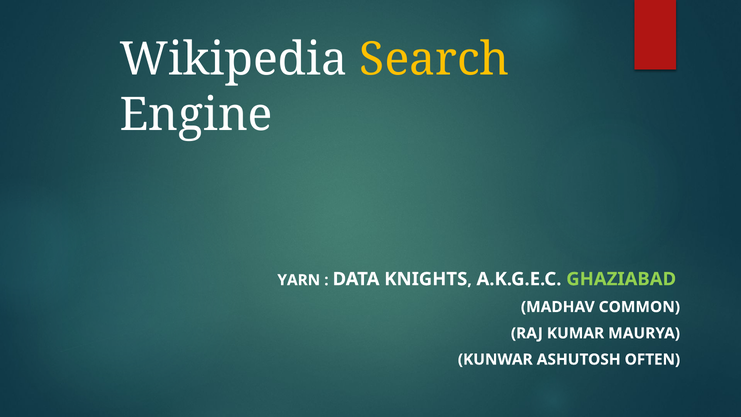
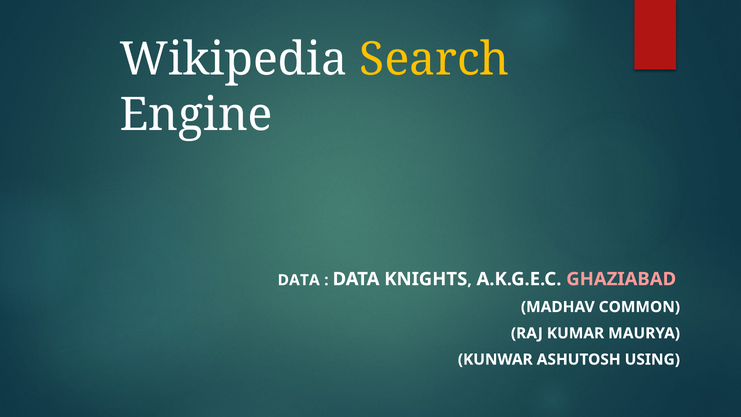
YARN: YARN -> DATA (299, 280)
GHAZIABAD colour: light green -> pink (621, 279)
OFTEN: OFTEN -> USING (652, 359)
